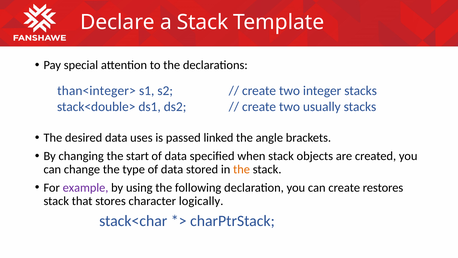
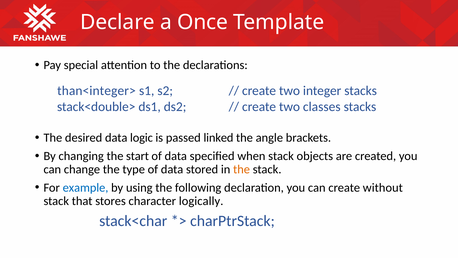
a Stack: Stack -> Once (203, 22)
usually: usually -> classes (322, 107)
uses: uses -> logic (141, 138)
example colour: purple -> blue (86, 187)
restores: restores -> without (383, 187)
